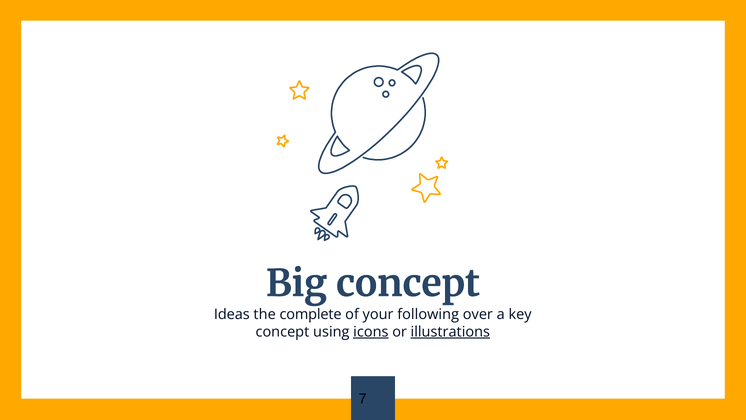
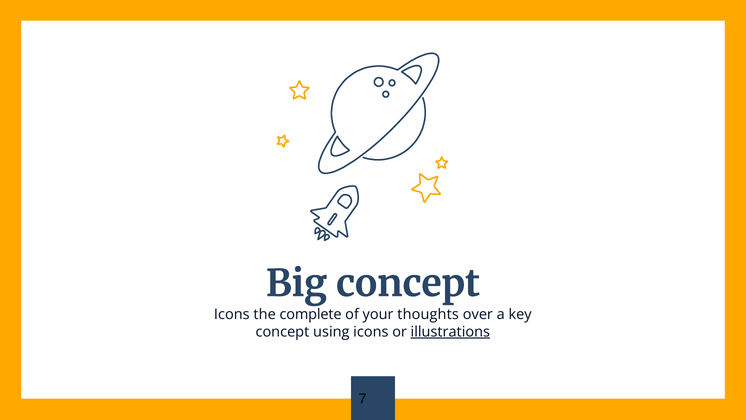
Ideas: Ideas -> Icons (232, 314)
following: following -> thoughts (428, 314)
icons underline: present -> none (371, 332)
